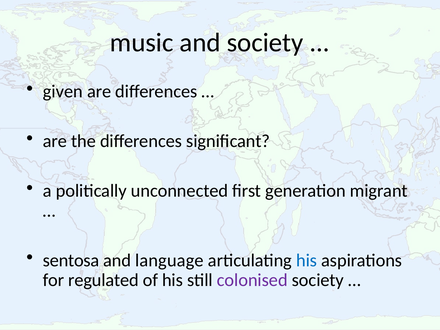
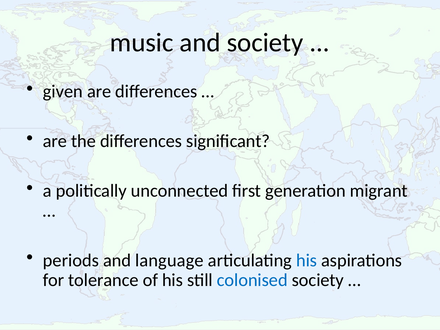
sentosa: sentosa -> periods (71, 260)
regulated: regulated -> tolerance (103, 280)
colonised colour: purple -> blue (252, 280)
